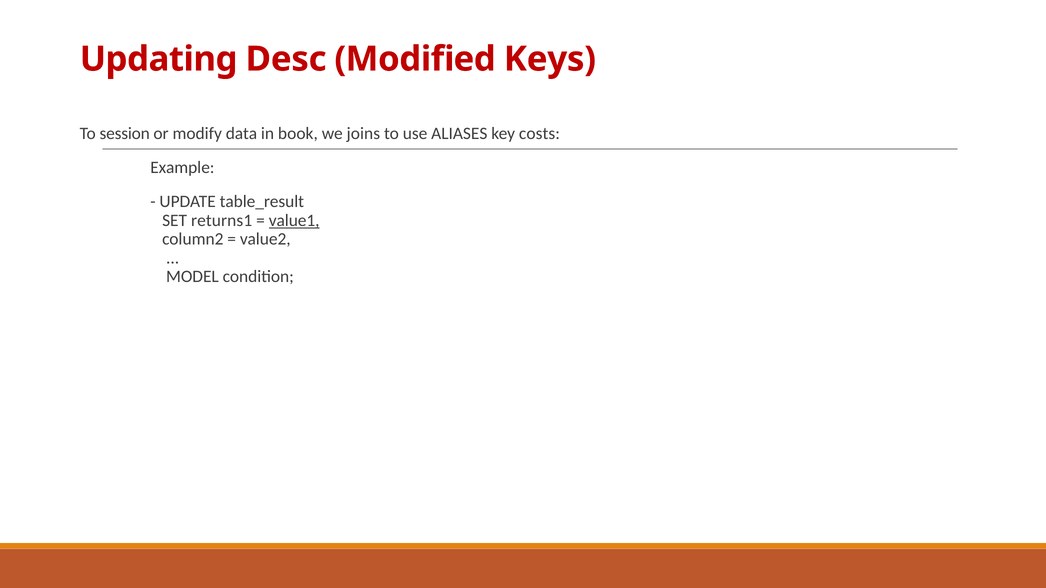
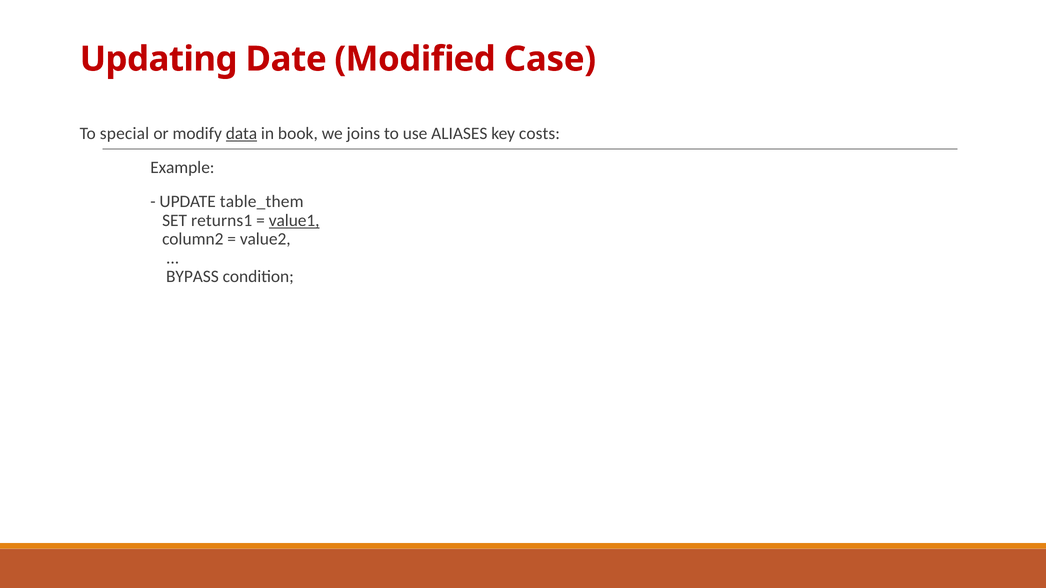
Desc: Desc -> Date (286, 59)
Keys: Keys -> Case (550, 59)
session: session -> special (125, 134)
data underline: none -> present (241, 134)
table_result: table_result -> table_them (262, 202)
MODEL: MODEL -> BYPASS (192, 277)
